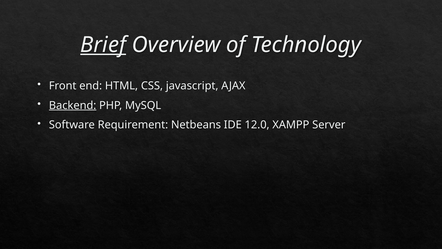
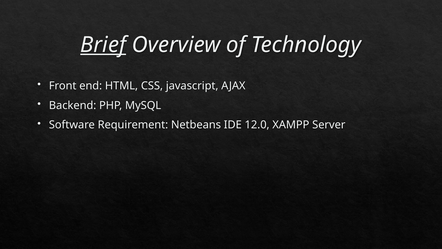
Backend underline: present -> none (73, 105)
